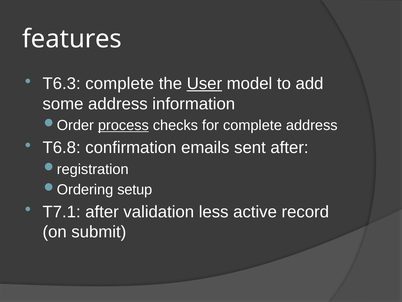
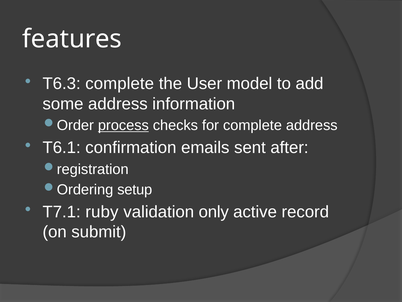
User underline: present -> none (204, 84)
T6.8: T6.8 -> T6.1 (62, 147)
T7.1 after: after -> ruby (102, 212)
less: less -> only (214, 212)
